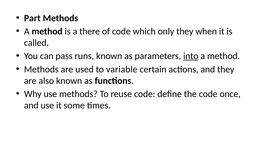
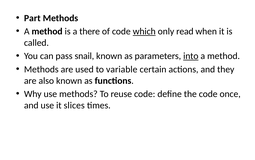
which underline: none -> present (144, 31)
only they: they -> read (185, 31)
runs: runs -> snail (84, 56)
some: some -> slices (74, 105)
